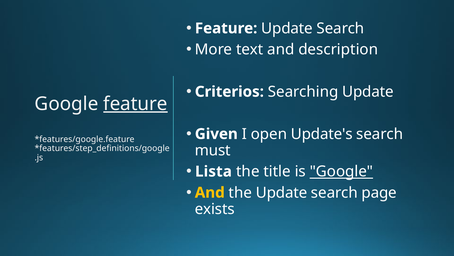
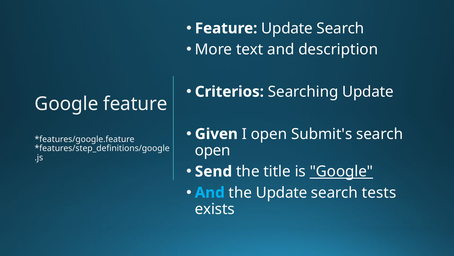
feature underline: present -> none (135, 104)
Update's: Update's -> Submit's (322, 134)
must: must -> open (213, 150)
Lista: Lista -> Send (213, 171)
And colour: yellow -> light blue (210, 192)
page: page -> tests (379, 192)
